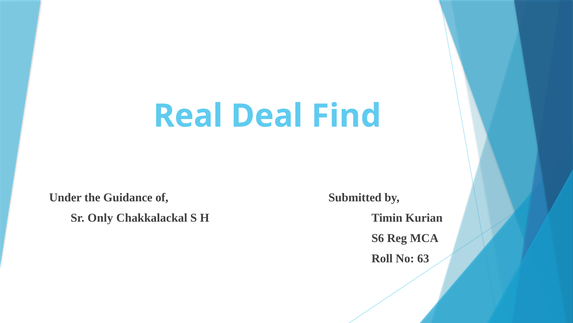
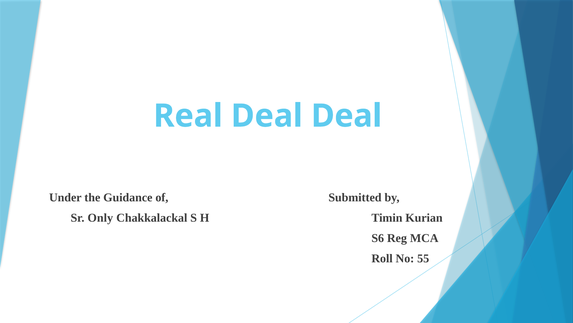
Deal Find: Find -> Deal (347, 116)
63: 63 -> 55 (423, 258)
